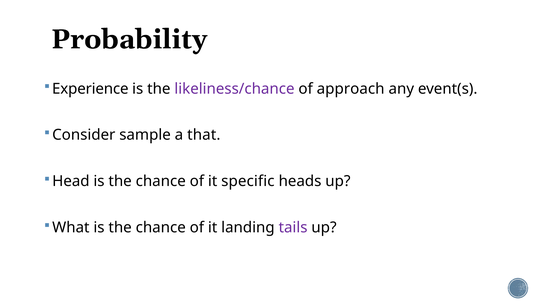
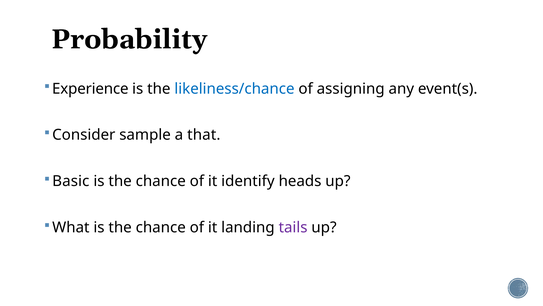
likeliness/chance colour: purple -> blue (234, 89)
approach: approach -> assigning (351, 89)
Head: Head -> Basic (71, 181)
specific: specific -> identify (248, 181)
